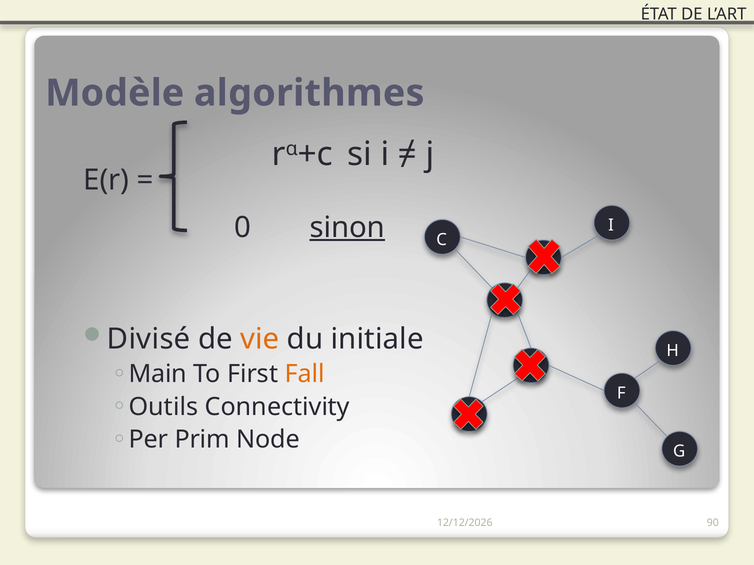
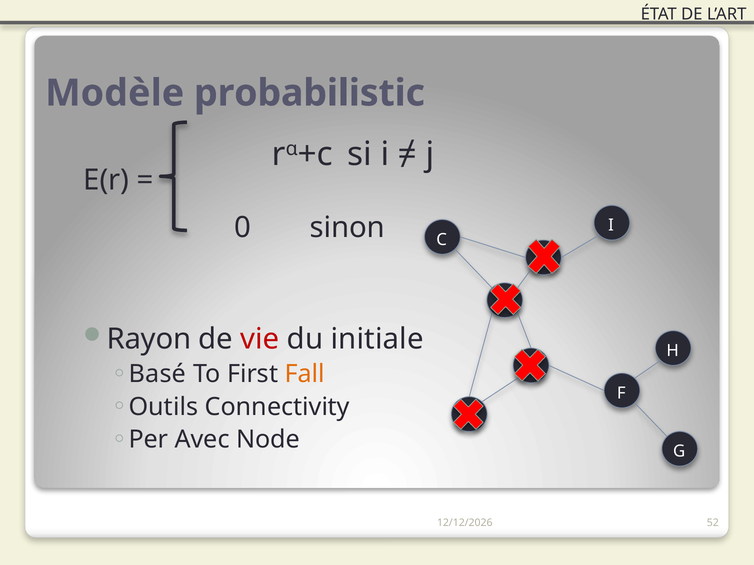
algorithmes: algorithmes -> probabilistic (309, 93)
sinon underline: present -> none (347, 228)
Divisé: Divisé -> Rayon (149, 340)
vie colour: orange -> red (260, 340)
Main: Main -> Basé (157, 375)
Prim: Prim -> Avec (202, 440)
90: 90 -> 52 (713, 523)
